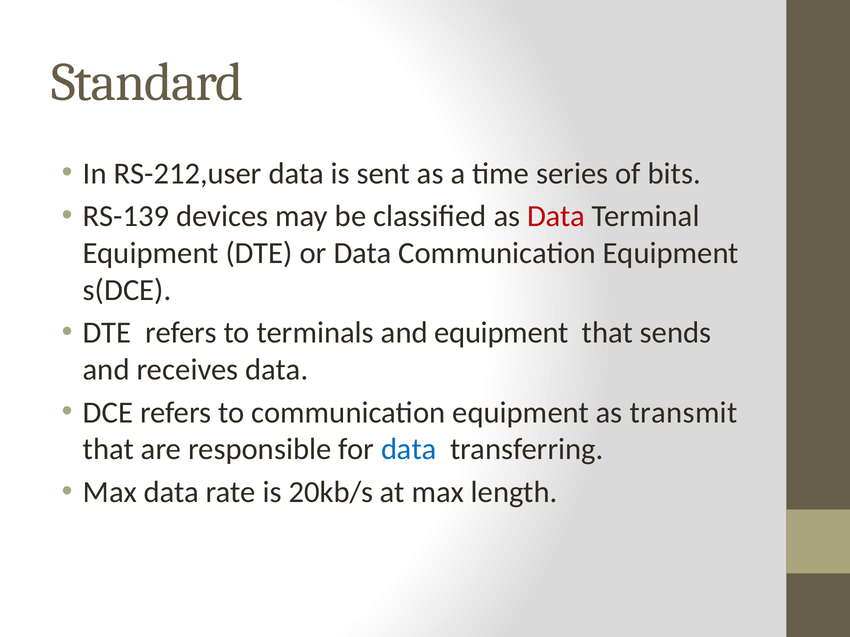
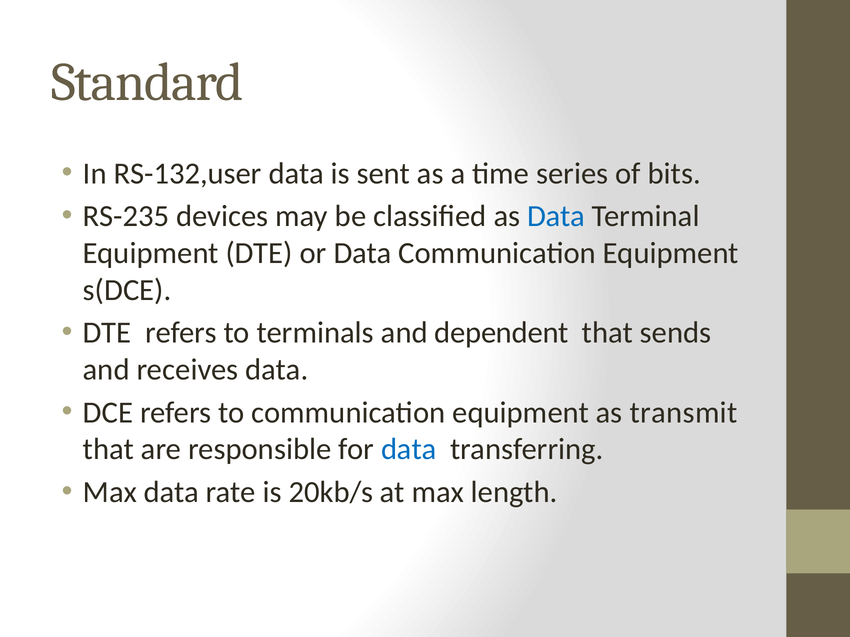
RS-212,user: RS-212,user -> RS-132,user (188, 174)
RS-139: RS-139 -> RS-235 (126, 216)
Data colour: red -> blue (556, 216)
and equipment: equipment -> dependent (502, 333)
